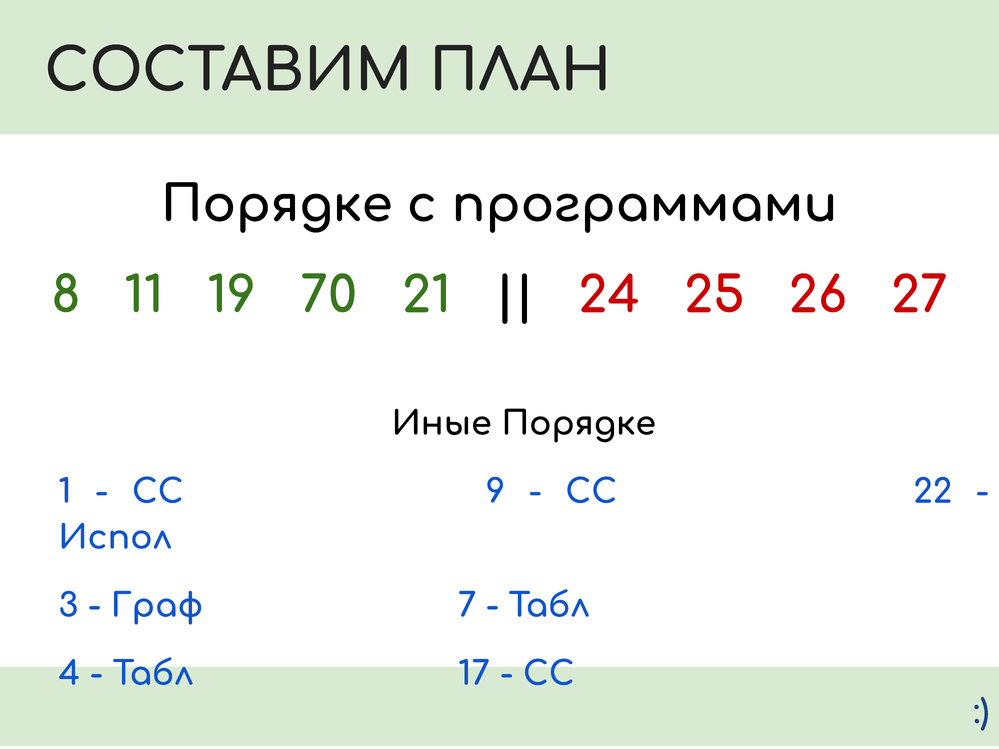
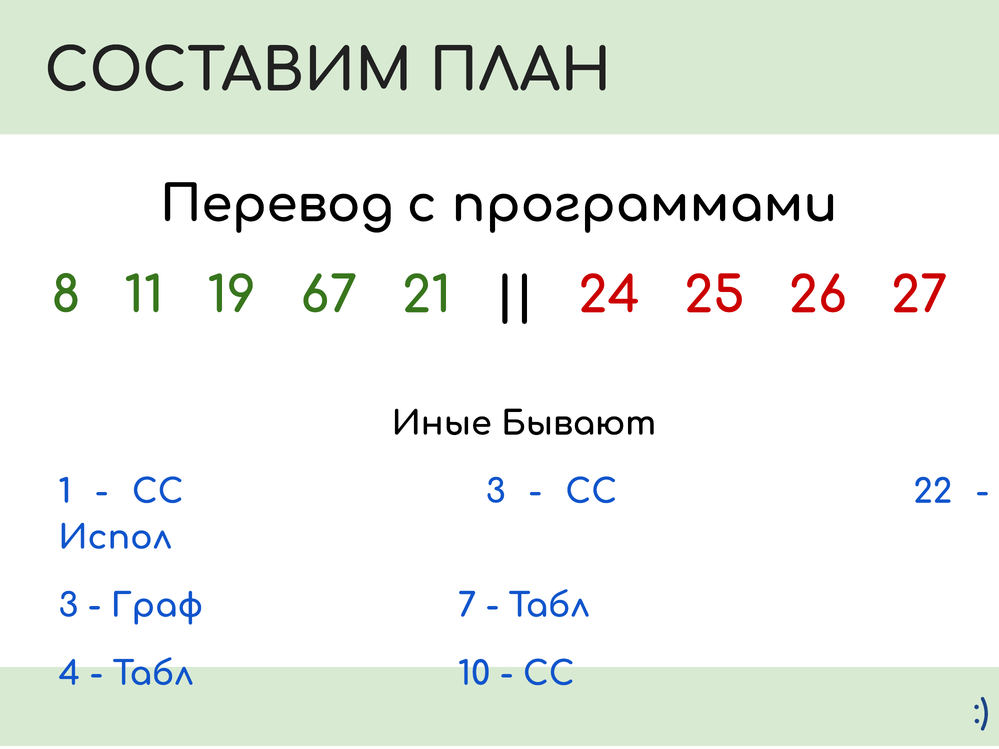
Порядке: Порядке -> Перевод (277, 205)
70: 70 -> 67 (329, 296)
Иные Порядке: Порядке -> Бывают (579, 424)
СС 9: 9 -> 3 (496, 492)
17: 17 -> 10 (474, 674)
